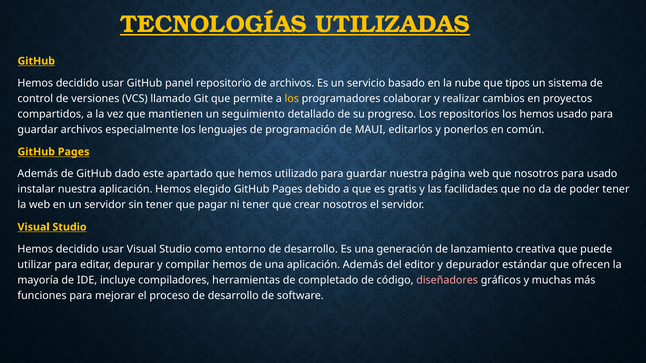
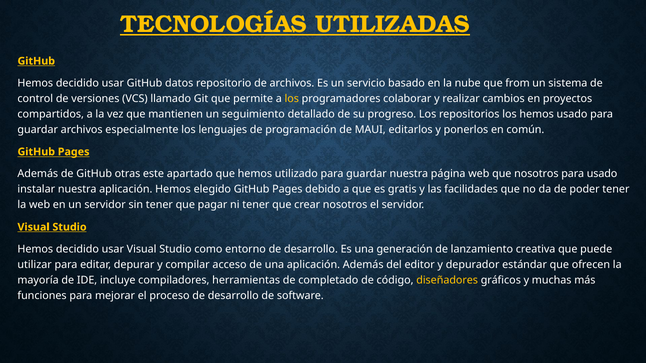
panel: panel -> datos (179, 83)
tipos: tipos -> from (518, 83)
dado: dado -> otras (128, 174)
compilar hemos: hemos -> acceso (230, 265)
diseñadores colour: pink -> yellow (447, 280)
